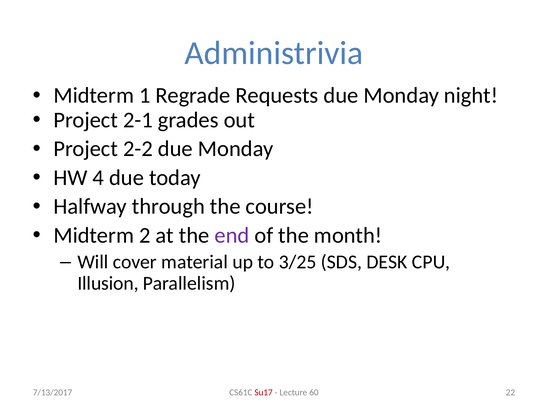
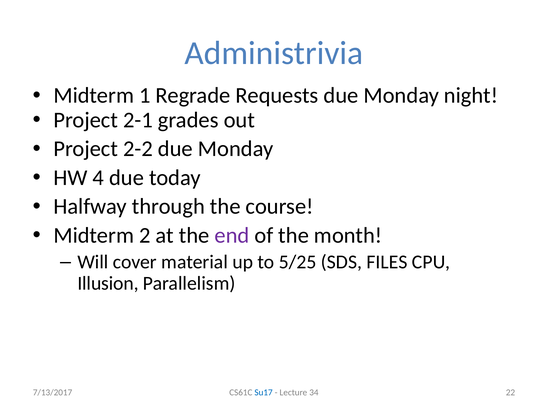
3/25: 3/25 -> 5/25 (298, 262)
DESK: DESK -> FILES (387, 262)
Su17 colour: red -> blue (264, 392)
60: 60 -> 34 (314, 392)
